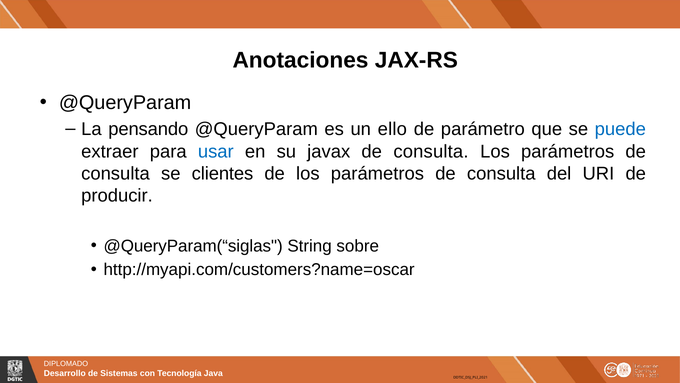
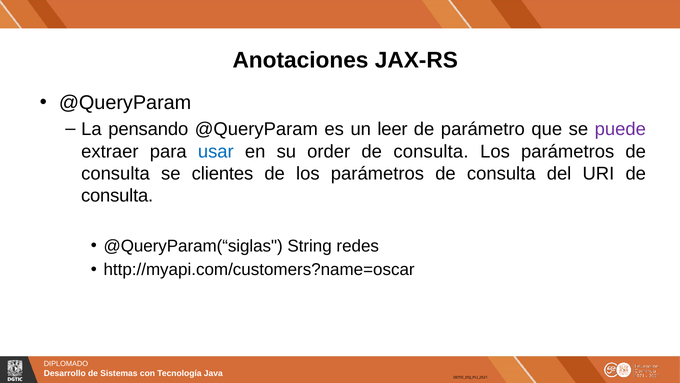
ello: ello -> leer (393, 129)
puede colour: blue -> purple (620, 129)
javax: javax -> order (329, 151)
producir: producir -> consulta (117, 195)
sobre: sobre -> redes (358, 246)
